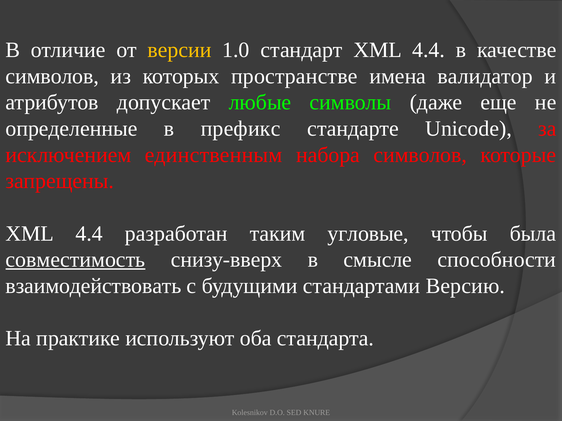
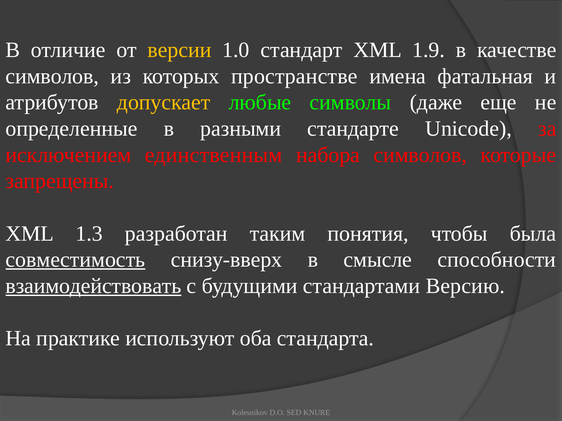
стандарт XML 4.4: 4.4 -> 1.9 (429, 50)
валидатор: валидатор -> фатальная (485, 76)
допускает colour: white -> yellow (164, 103)
префикс: префикс -> разными (241, 129)
4.4: 4.4 -> 1.3 (89, 234)
угловые: угловые -> понятия (368, 234)
взаимодействовать underline: none -> present (93, 286)
